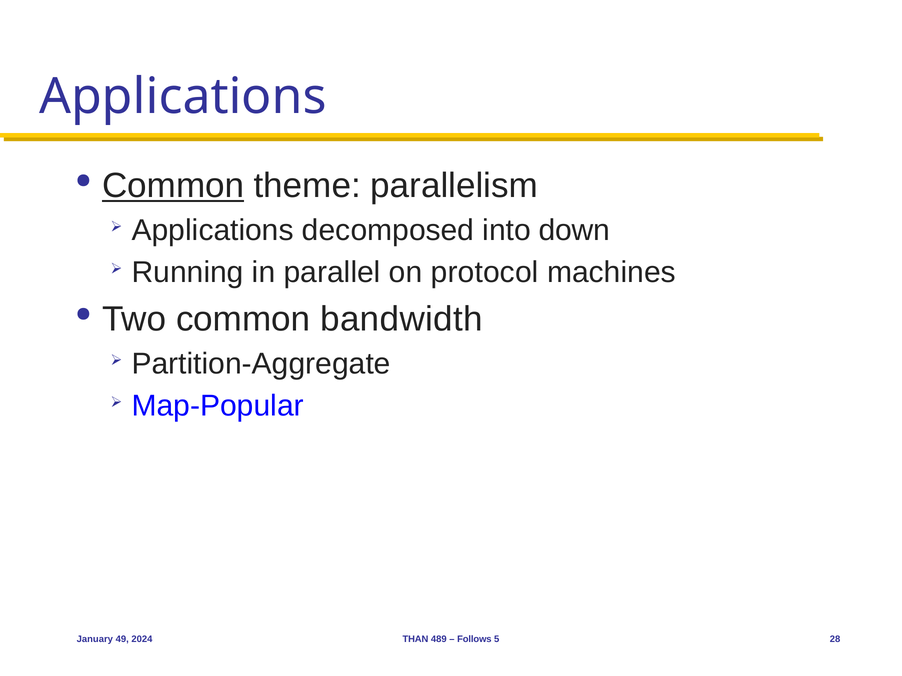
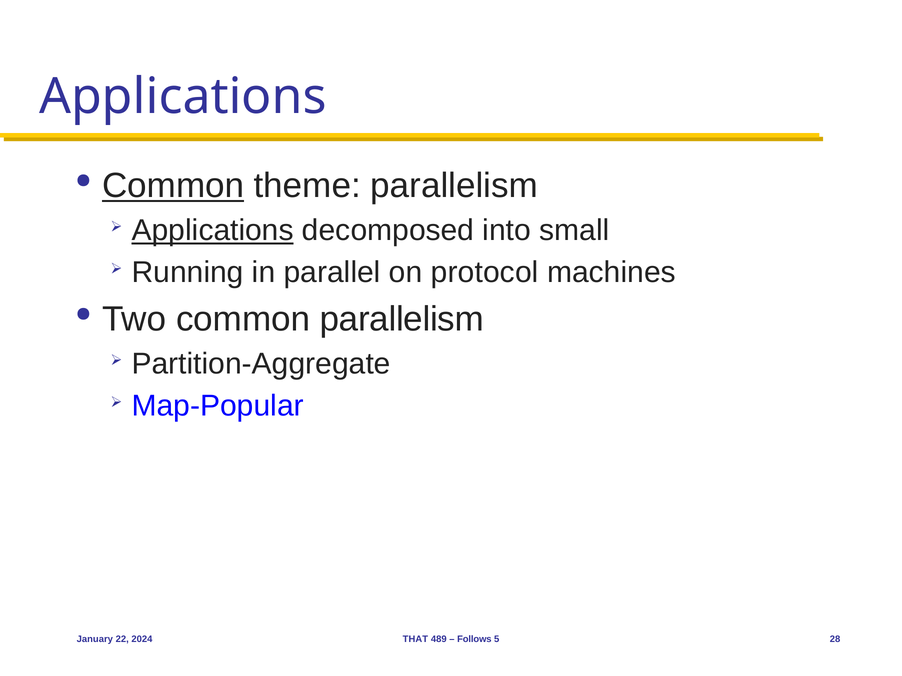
Applications underline: none -> present (213, 231)
down: down -> small (574, 231)
common bandwidth: bandwidth -> parallelism (402, 319)
49: 49 -> 22 (122, 640)
THAN: THAN -> THAT (415, 640)
